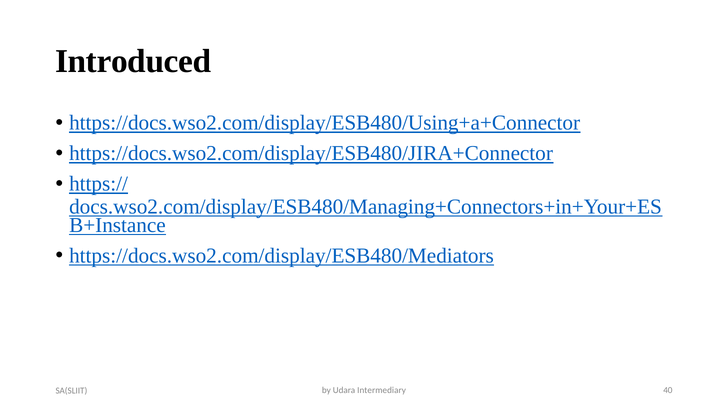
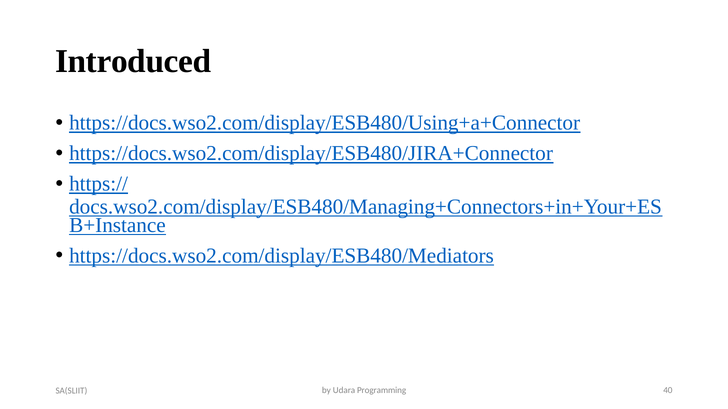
Intermediary: Intermediary -> Programming (382, 391)
